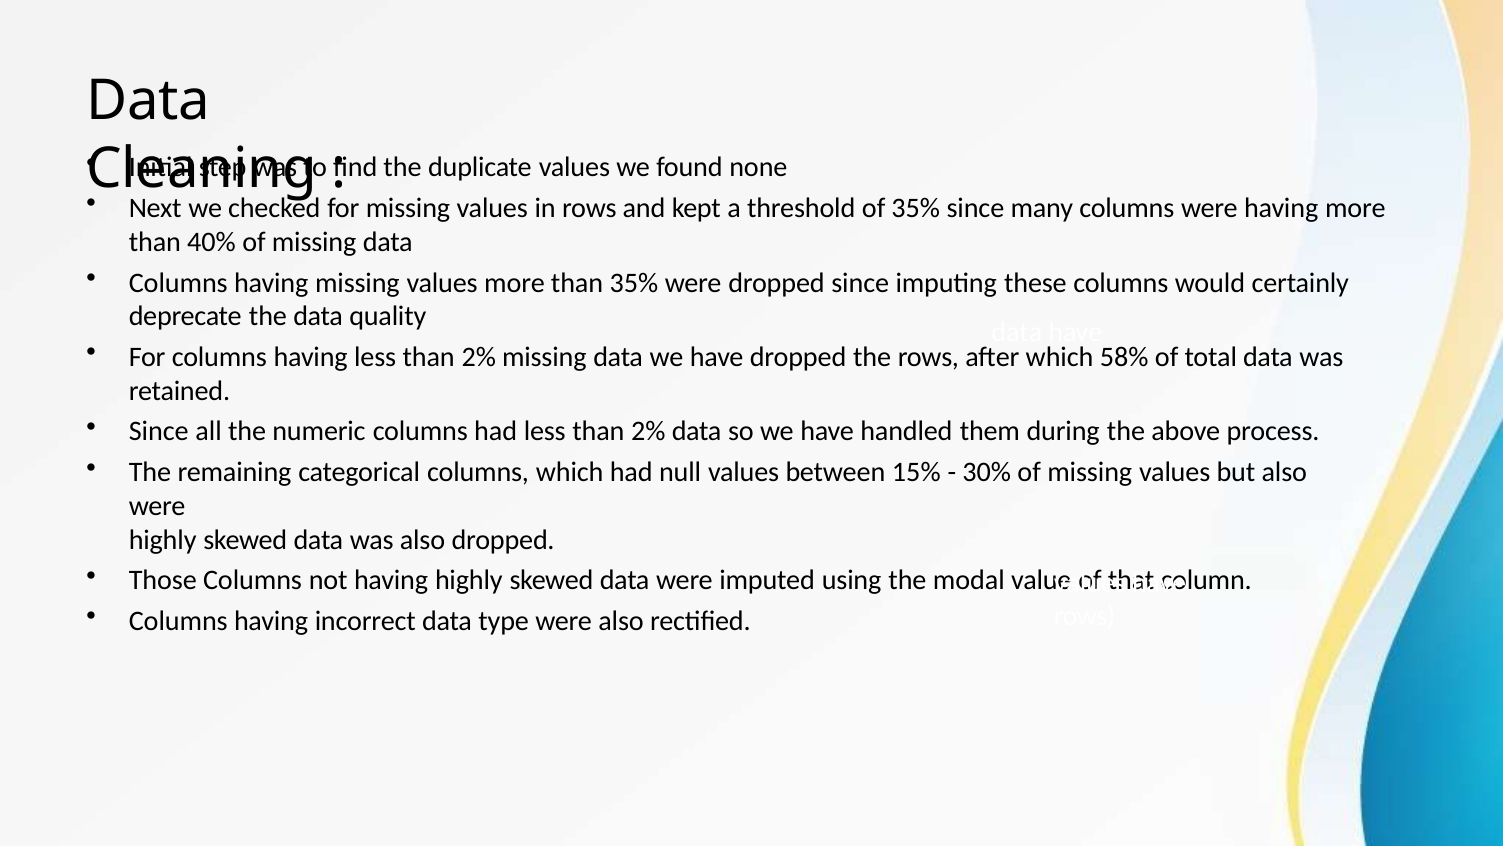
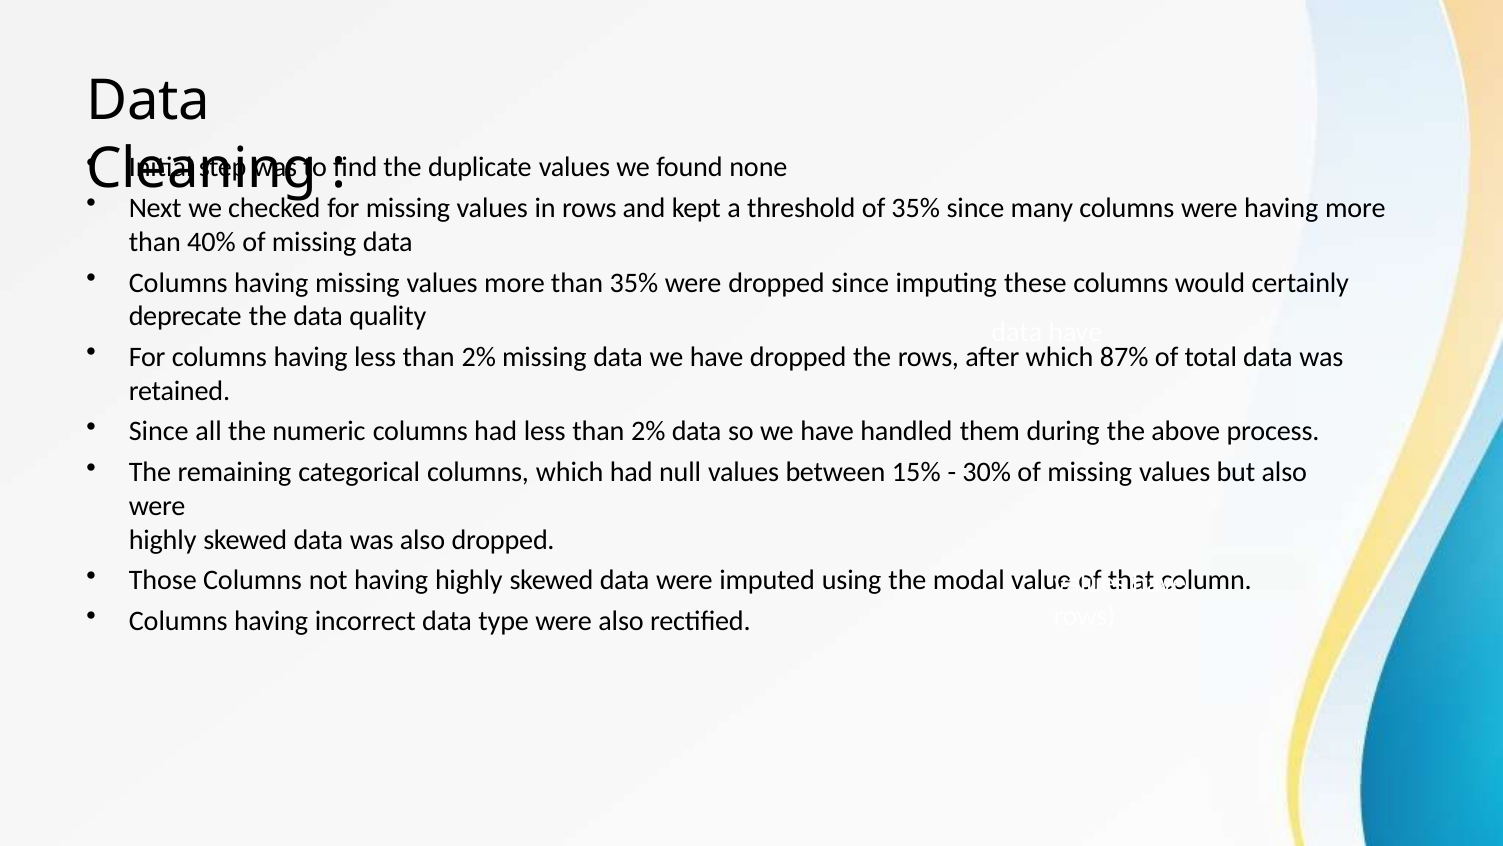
58%: 58% -> 87% (1124, 357)
